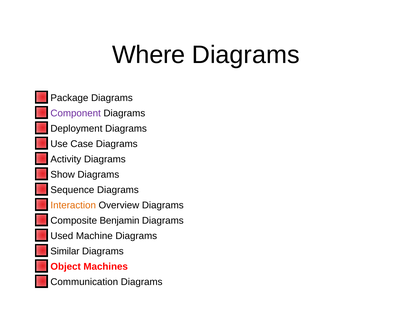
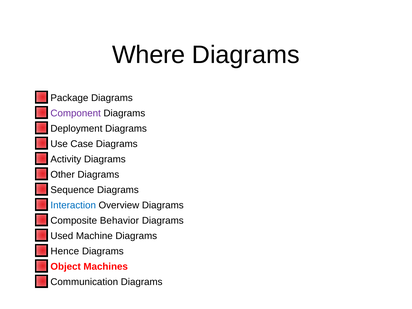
Show: Show -> Other (63, 175)
Interaction colour: orange -> blue (73, 205)
Benjamin: Benjamin -> Behavior (119, 221)
Similar: Similar -> Hence (65, 251)
